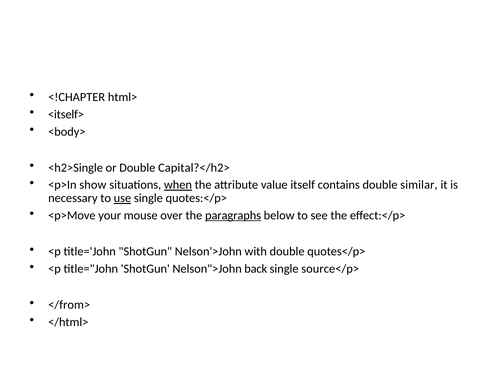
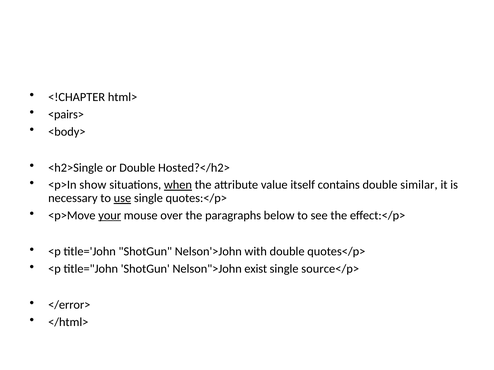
<itself>: <itself> -> <pairs> (66, 114)
Capital?</h2>: Capital?</h2> -> Hosted?</h2> (194, 168)
your underline: none -> present (110, 216)
paragraphs underline: present -> none (233, 216)
back: back -> exist (256, 269)
</from>: </from> -> </error> (69, 305)
